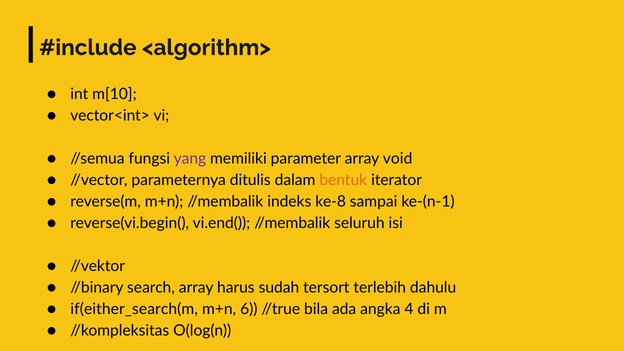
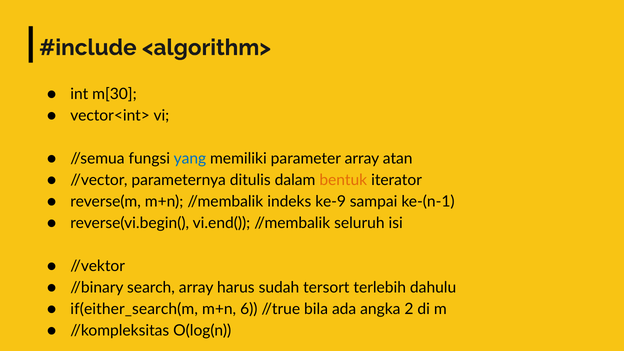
m[10: m[10 -> m[30 (114, 94)
yang colour: purple -> blue (190, 159)
void: void -> atan (398, 159)
ke-8: ke-8 -> ke-9 (331, 202)
4: 4 -> 2 (409, 309)
